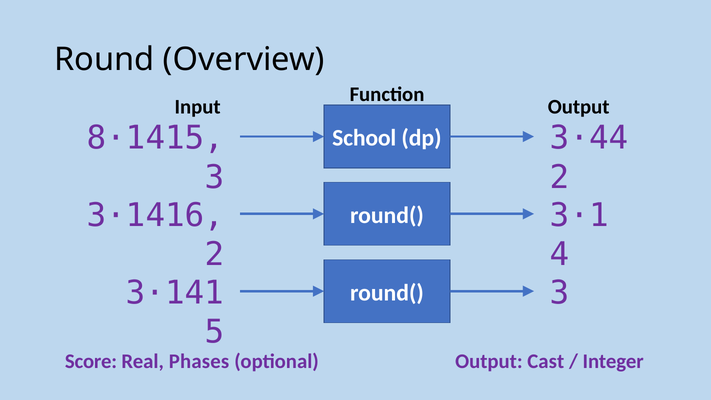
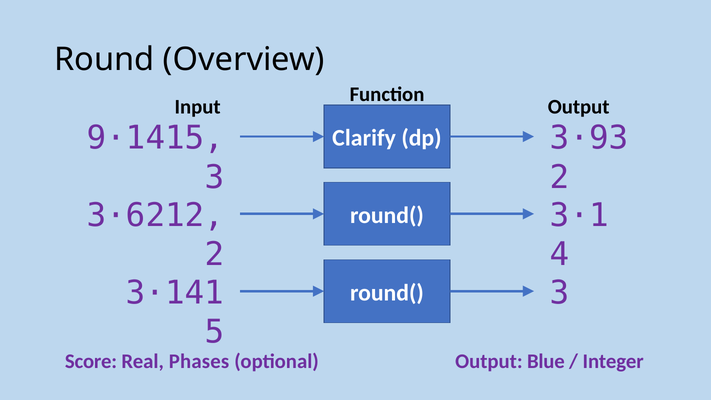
8·1415: 8·1415 -> 9·1415 (155, 138)
3·44: 3·44 -> 3·93 (589, 138)
School: School -> Clarify (364, 138)
3·1416: 3·1416 -> 3·6212 (155, 215)
Cast: Cast -> Blue (546, 361)
